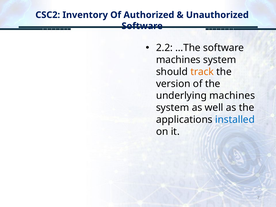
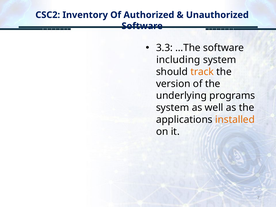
2.2: 2.2 -> 3.3 (164, 48)
machines: machines -> including (178, 60)
underlying machines: machines -> programs (232, 96)
installed colour: blue -> orange (235, 120)
